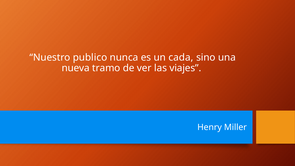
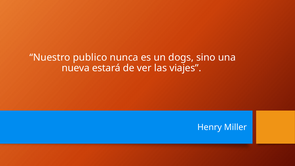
cada: cada -> dogs (181, 57)
tramo: tramo -> estará (106, 68)
